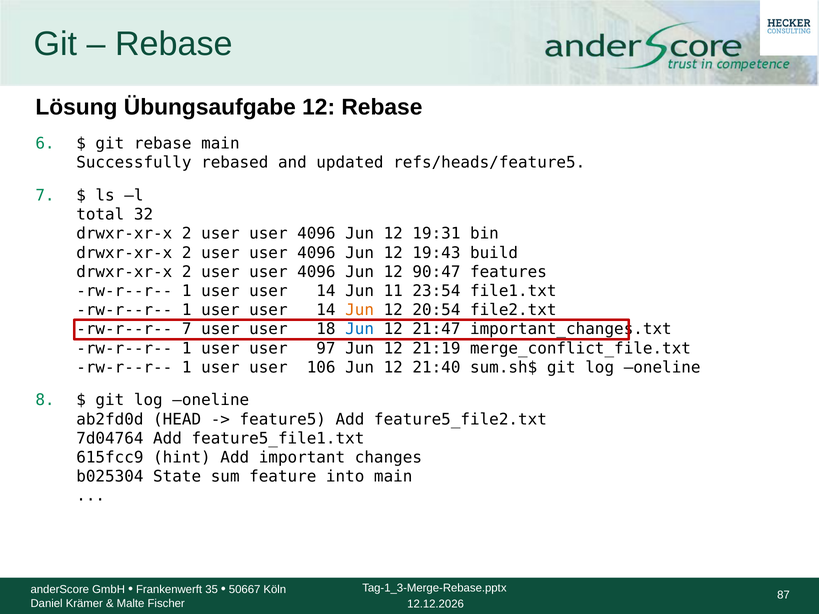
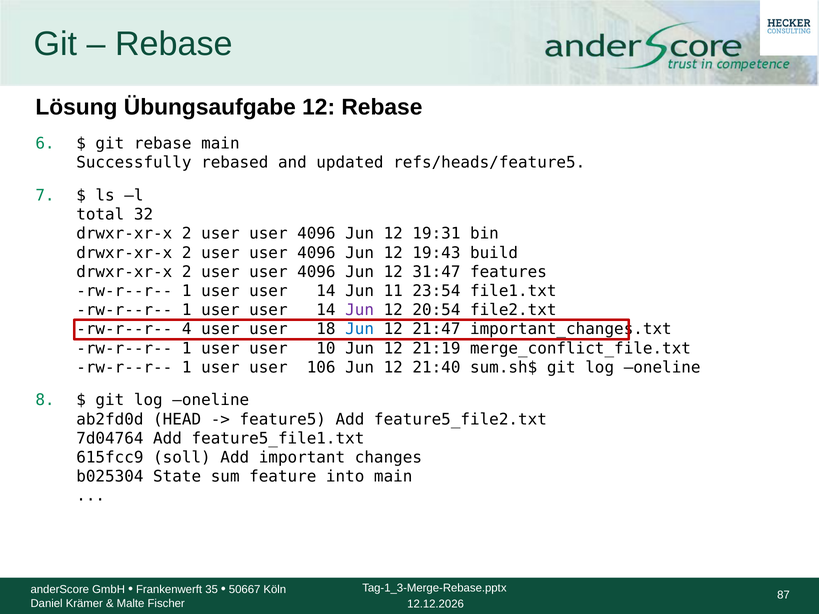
90:47: 90:47 -> 31:47 (436, 272)
Jun colour: orange -> purple (360, 310)
rw-r--r-- 7: 7 -> 4 (187, 329)
97: 97 -> 10 (326, 348)
hint: hint -> soll (182, 458)
